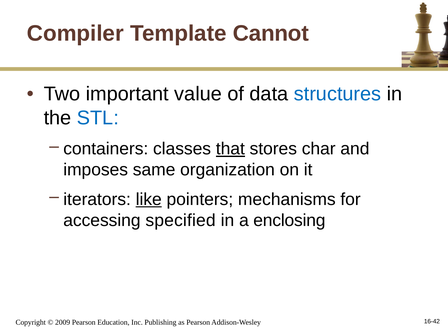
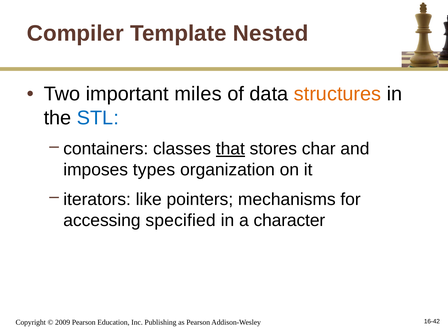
Cannot: Cannot -> Nested (271, 33)
value: value -> miles (198, 94)
structures colour: blue -> orange (338, 94)
same: same -> types (154, 170)
like underline: present -> none (149, 199)
enclosing: enclosing -> character (289, 220)
